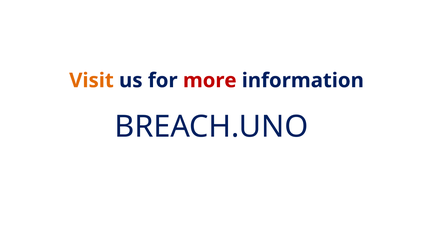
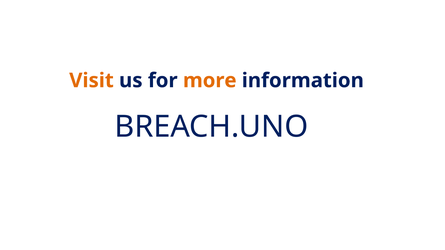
more colour: red -> orange (210, 81)
